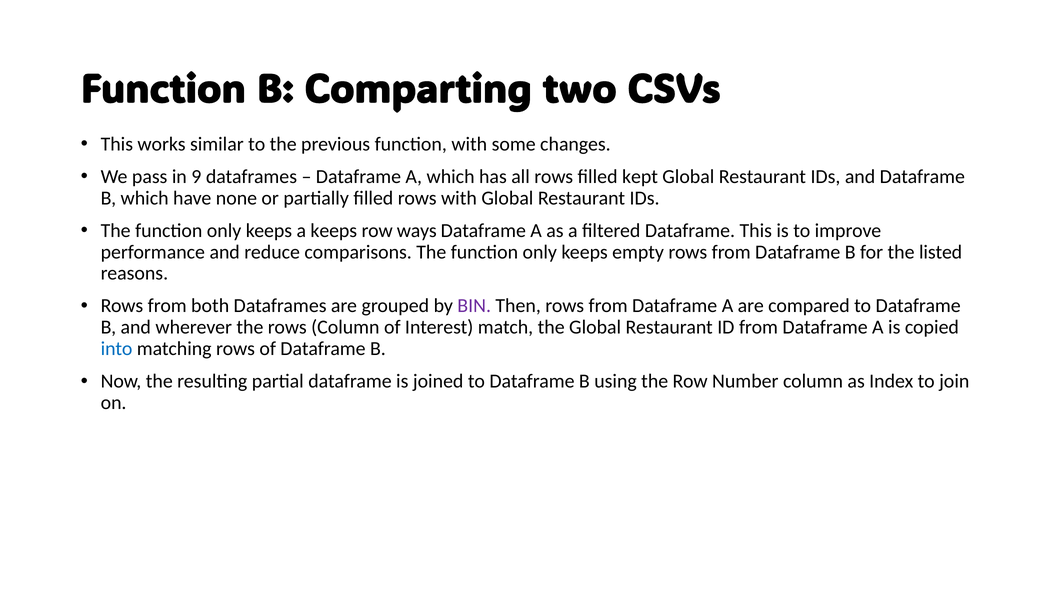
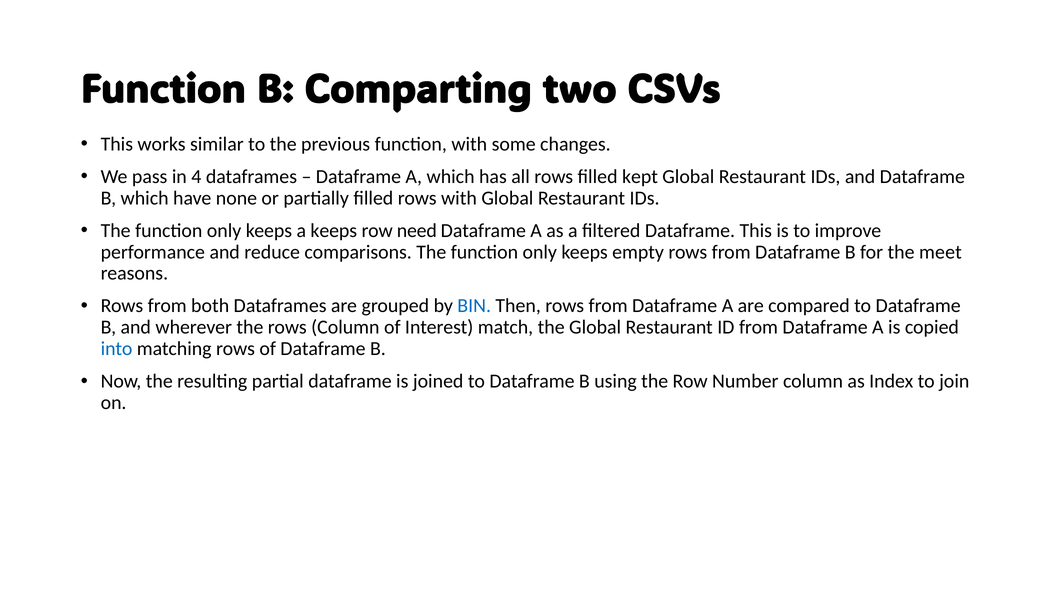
9: 9 -> 4 (196, 177)
ways: ways -> need (417, 231)
listed: listed -> meet (940, 252)
BIN colour: purple -> blue (474, 306)
